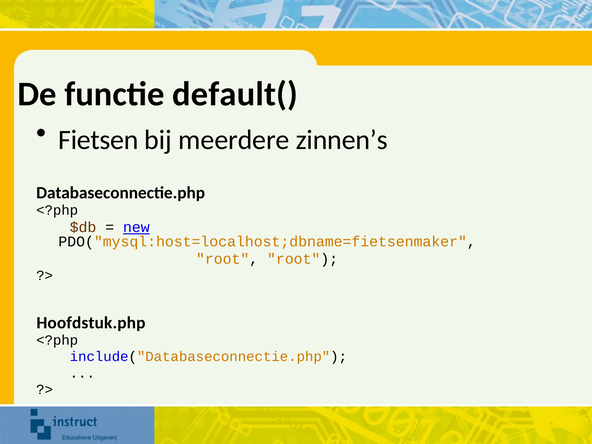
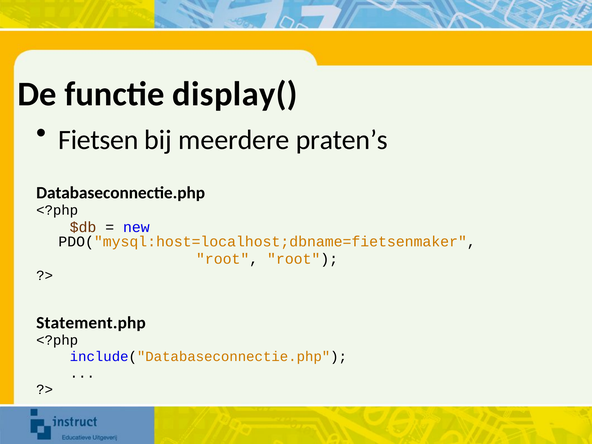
default(: default( -> display( (235, 94)
zinnen’s: zinnen’s -> praten’s (342, 140)
new underline: present -> none (136, 227)
Hoofdstuk.php: Hoofdstuk.php -> Statement.php (91, 323)
